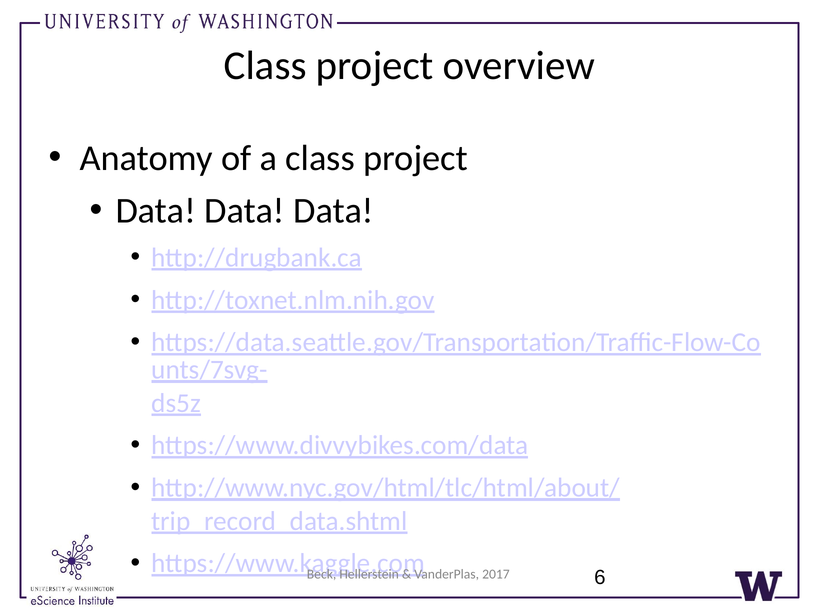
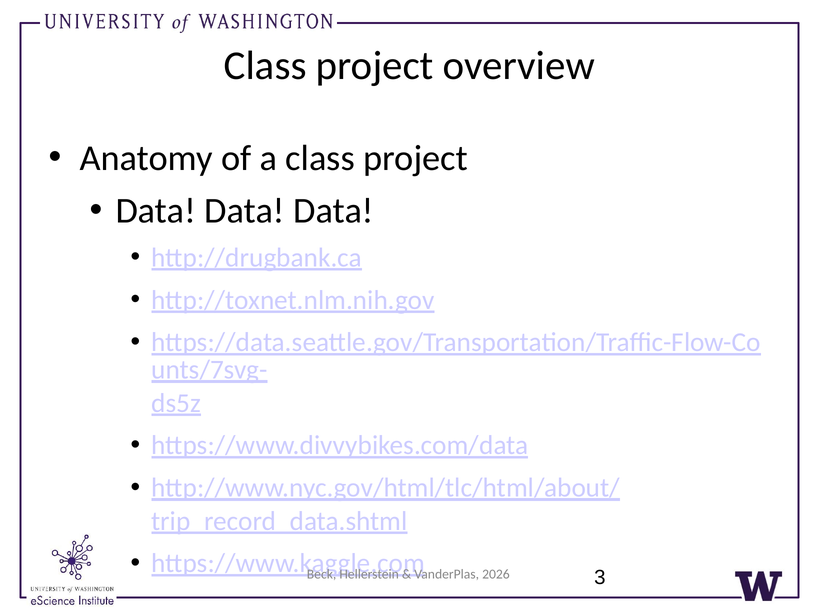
6: 6 -> 3 (600, 578)
2017: 2017 -> 2026 (496, 574)
